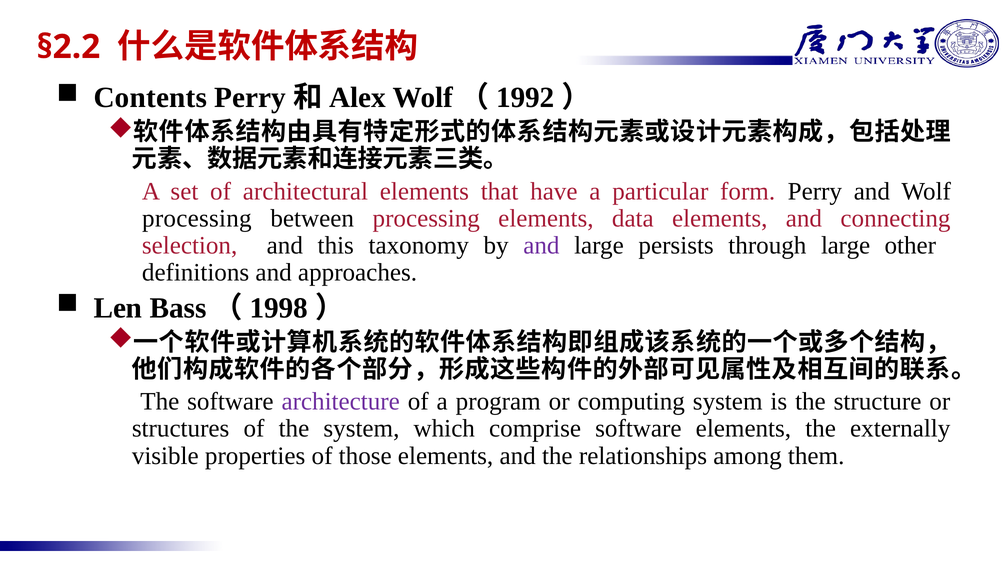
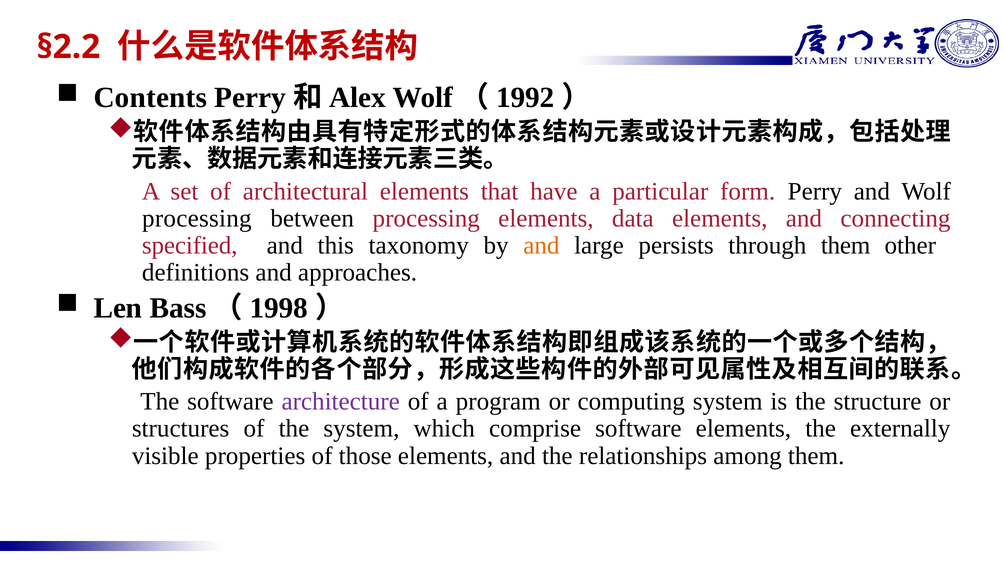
selection: selection -> specified (190, 245)
and colour: purple -> orange (541, 245)
through large: large -> them (846, 245)
